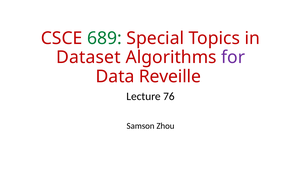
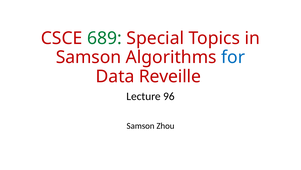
Dataset: Dataset -> Samson (88, 57)
for colour: purple -> blue (233, 57)
76: 76 -> 96 (169, 96)
